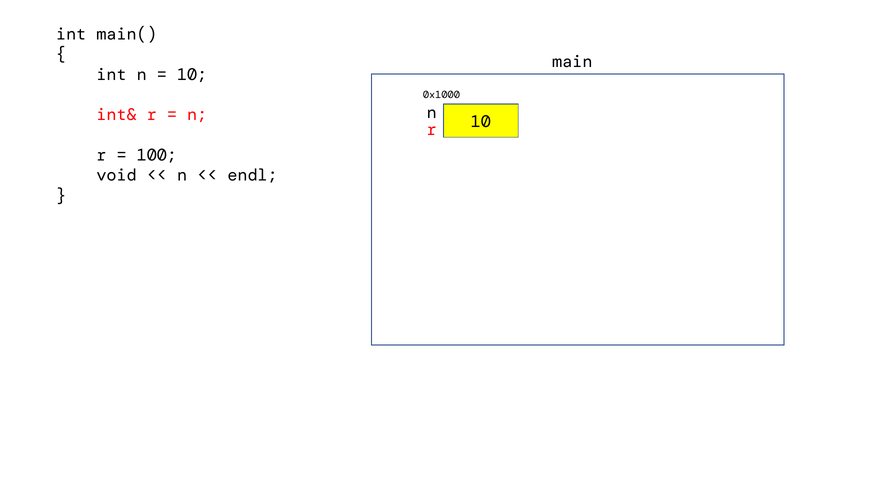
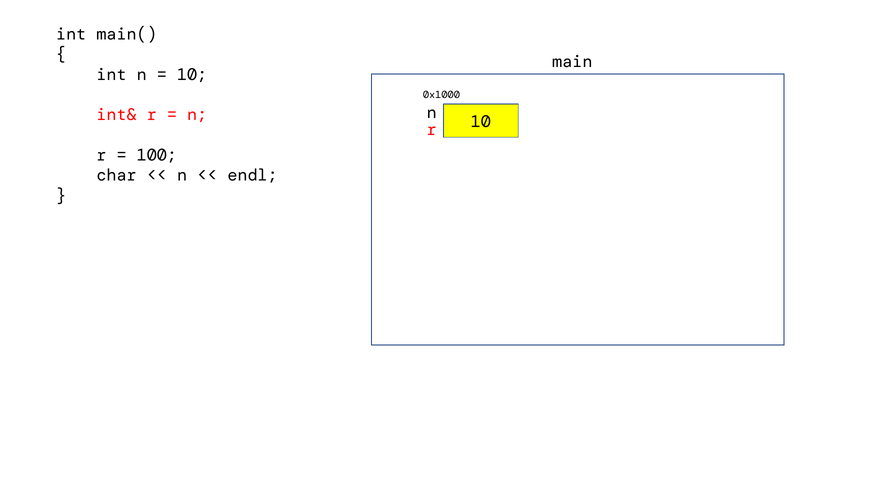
void: void -> char (117, 175)
